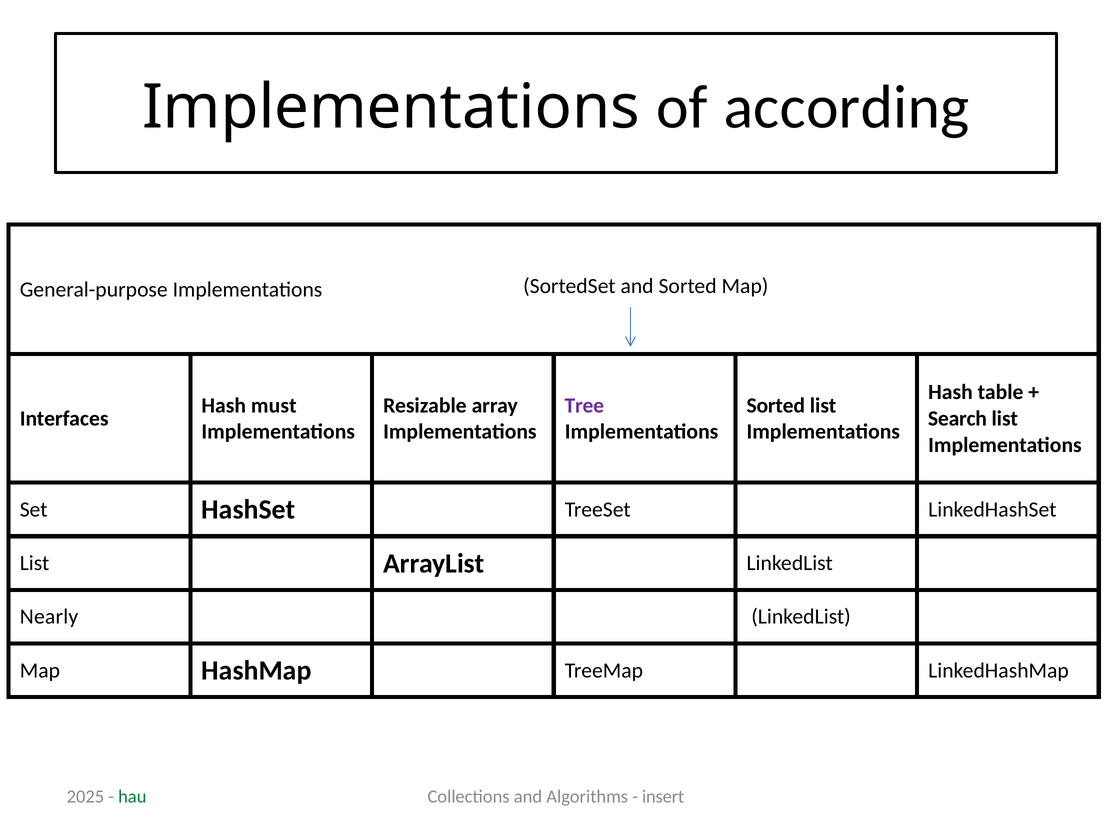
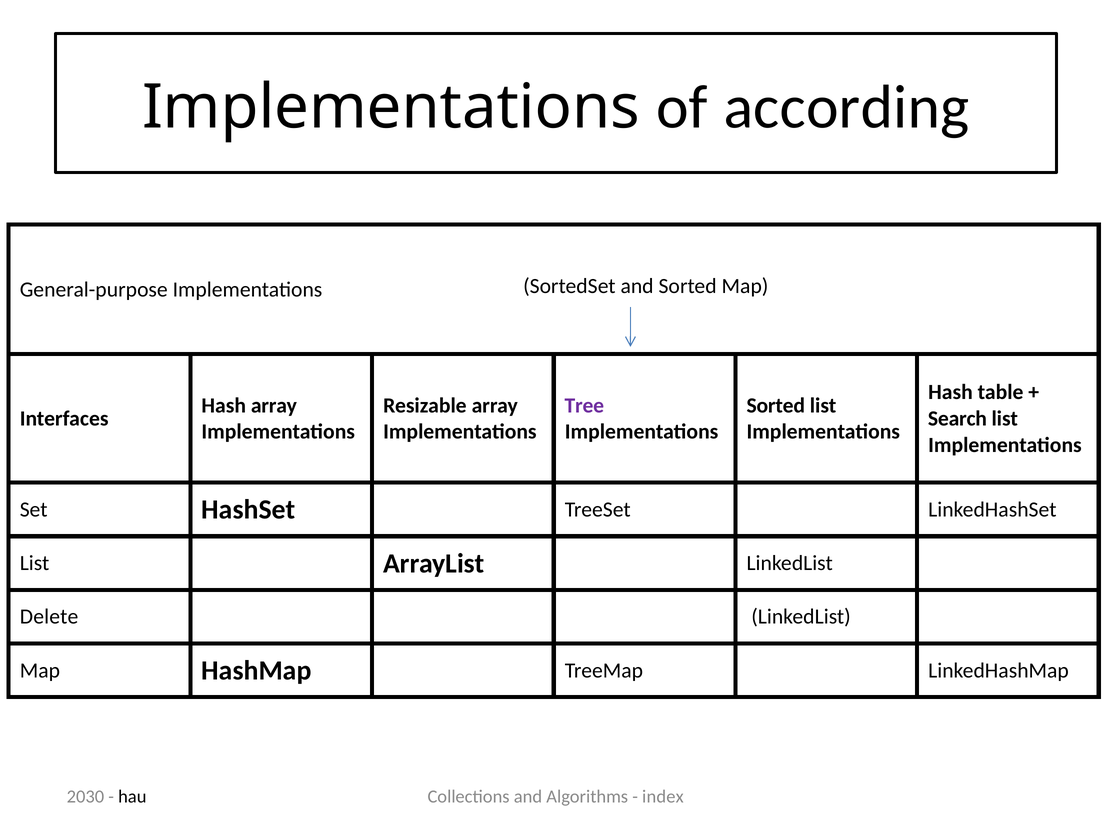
Hash must: must -> array (274, 405)
Nearly: Nearly -> Delete (49, 617)
2025: 2025 -> 2030 (85, 796)
hau colour: green -> black (132, 796)
insert: insert -> index (663, 796)
